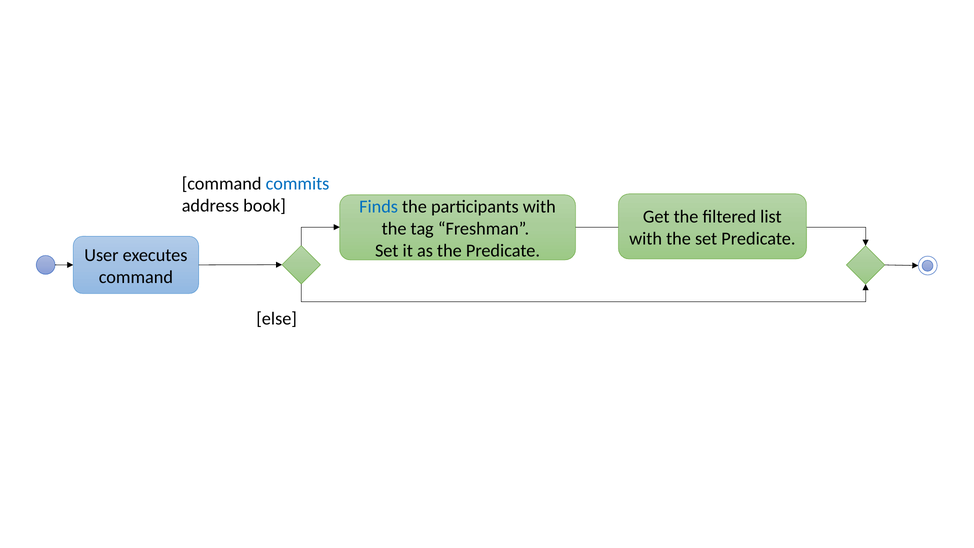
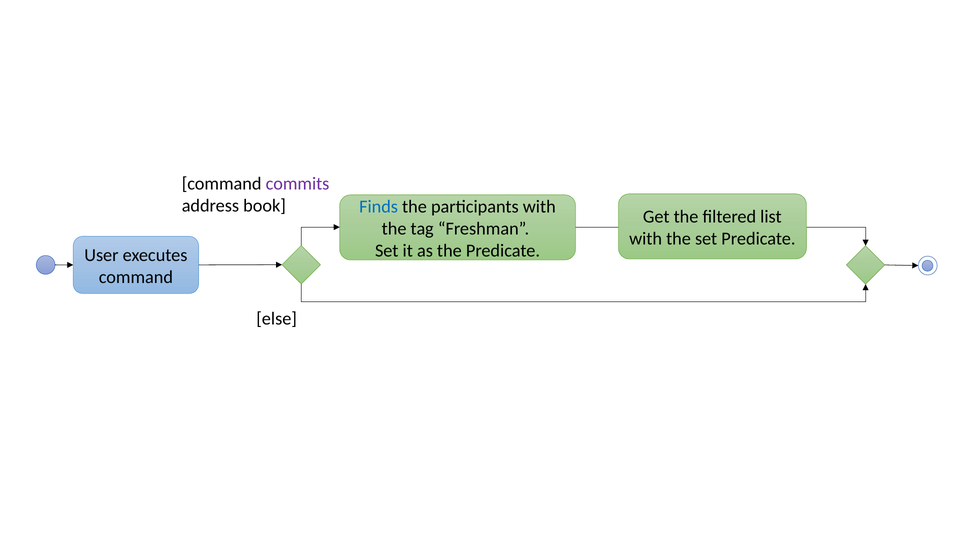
commits colour: blue -> purple (298, 184)
